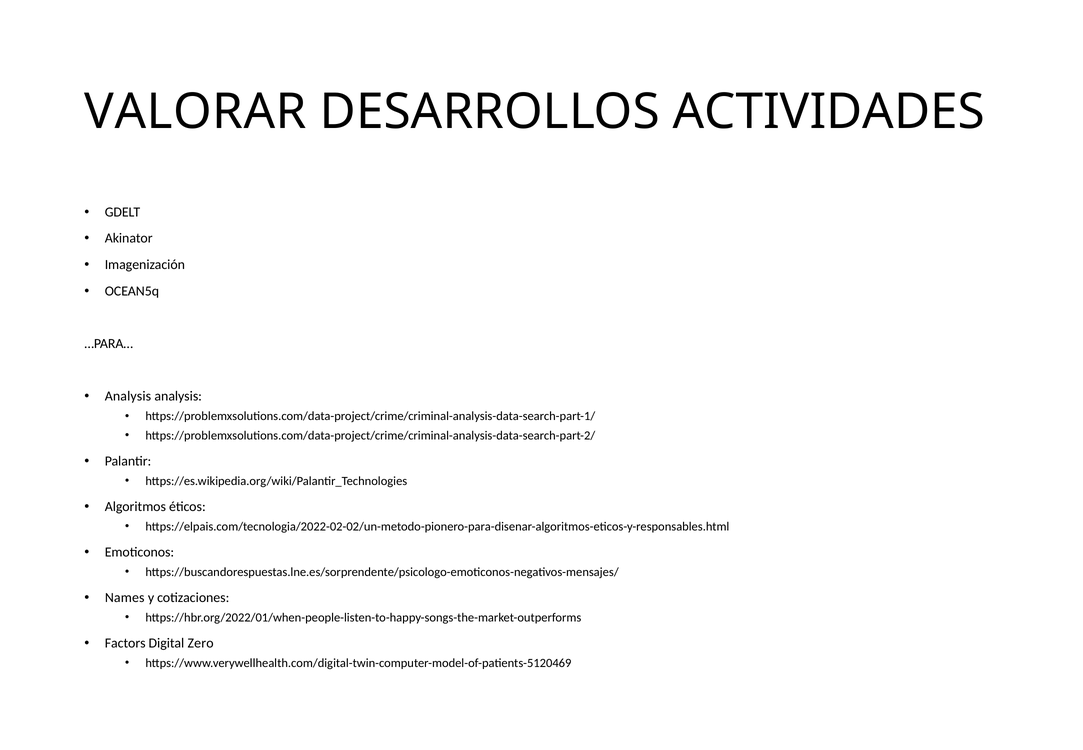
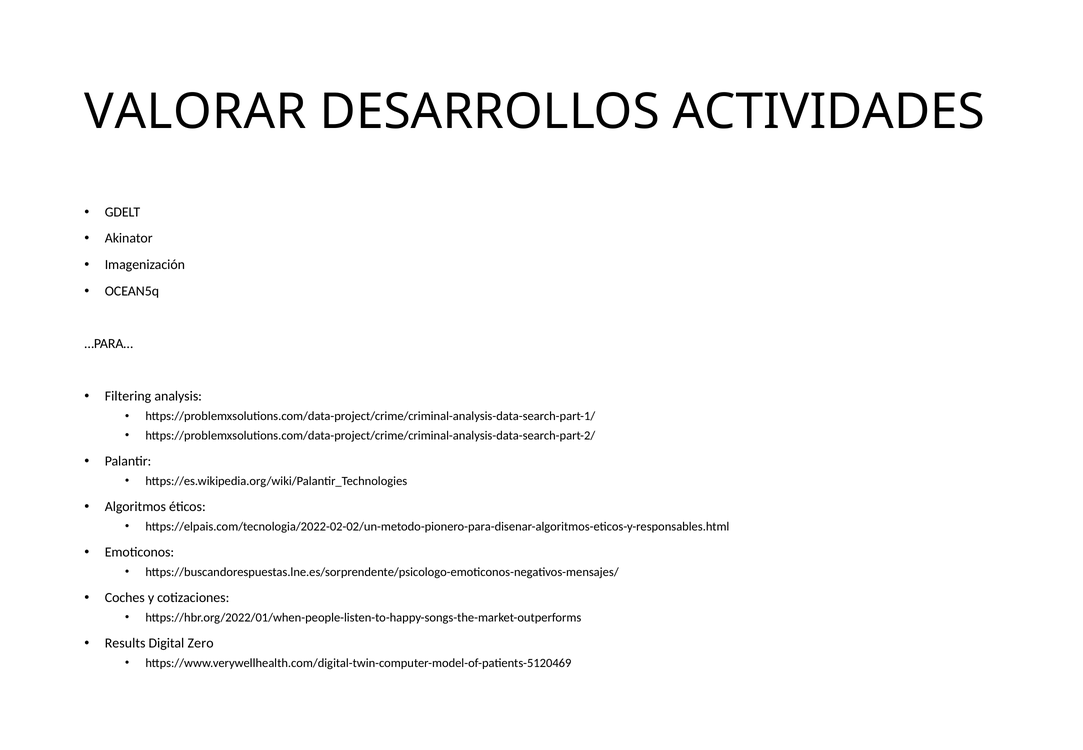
Analysis: Analysis -> Filtering (128, 396)
Names: Names -> Coches (125, 597)
Factors: Factors -> Results (125, 643)
